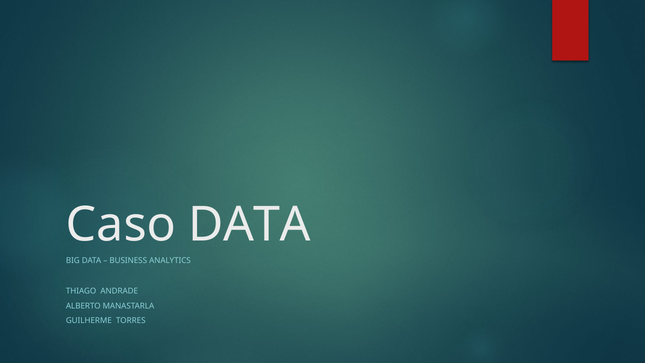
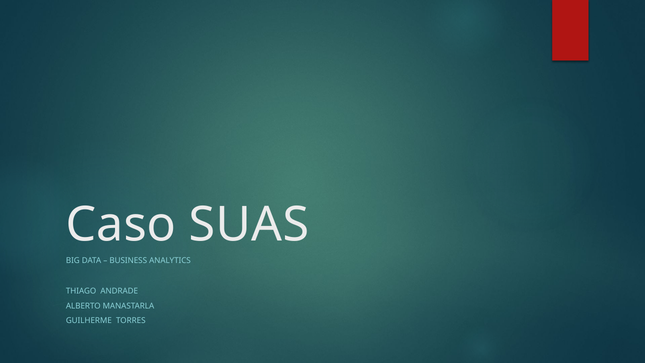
Caso DATA: DATA -> SUAS (249, 225)
